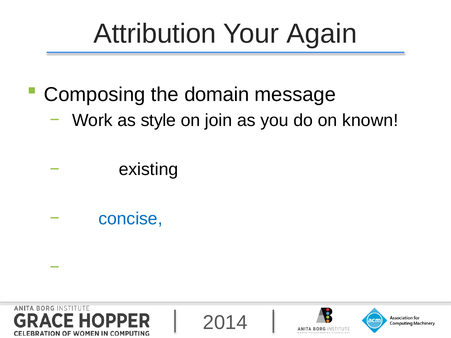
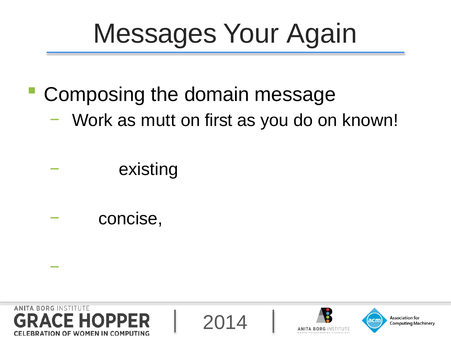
Attribution: Attribution -> Messages (155, 34)
style: style -> mutt (158, 121)
join: join -> first (219, 121)
concise colour: blue -> black (130, 219)
